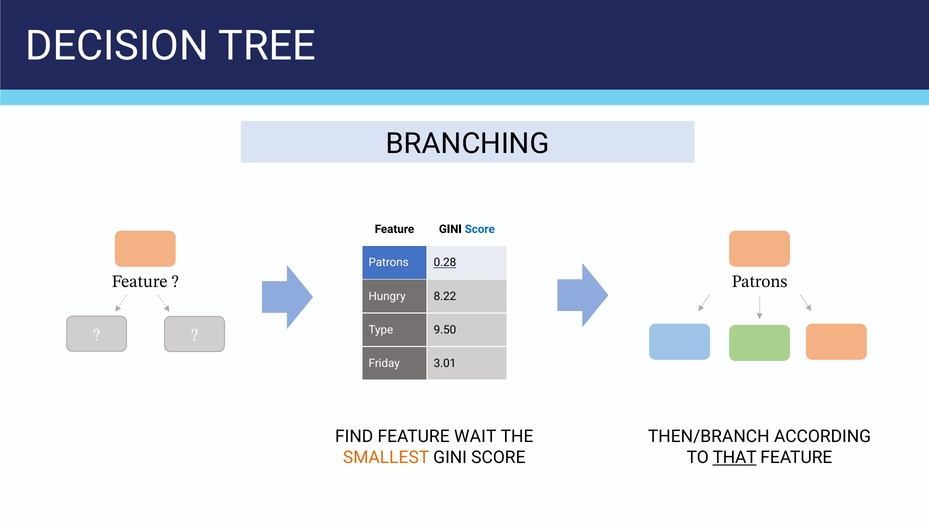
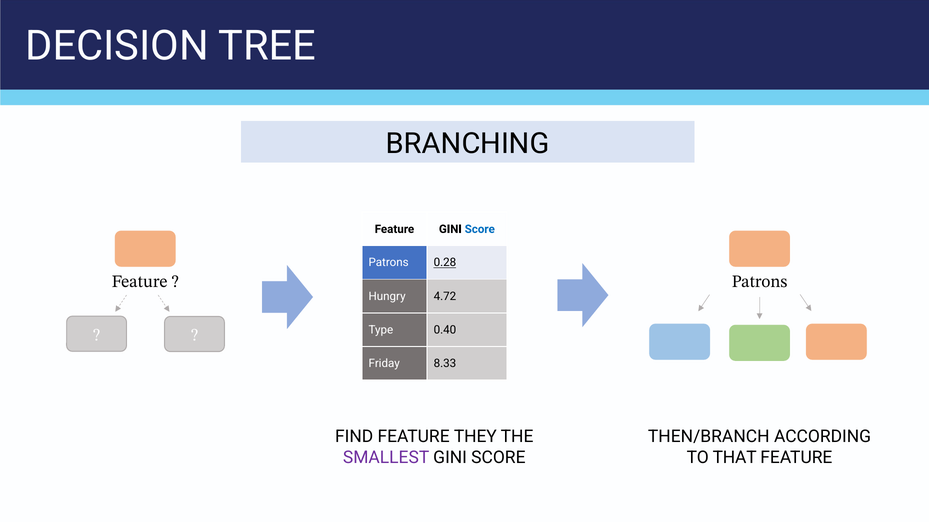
8.22: 8.22 -> 4.72 (445, 297)
9.50: 9.50 -> 0.40 (445, 330)
3.01: 3.01 -> 8.33 (445, 364)
WAIT: WAIT -> THEY (475, 437)
SMALLEST colour: orange -> purple (386, 458)
THAT underline: present -> none (735, 458)
